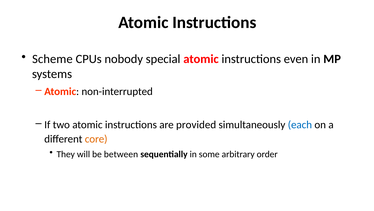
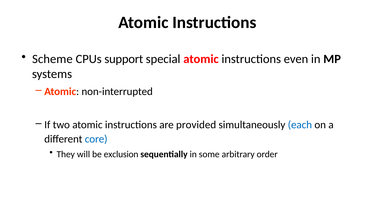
nobody: nobody -> support (124, 59)
core colour: orange -> blue (96, 139)
between: between -> exclusion (121, 154)
